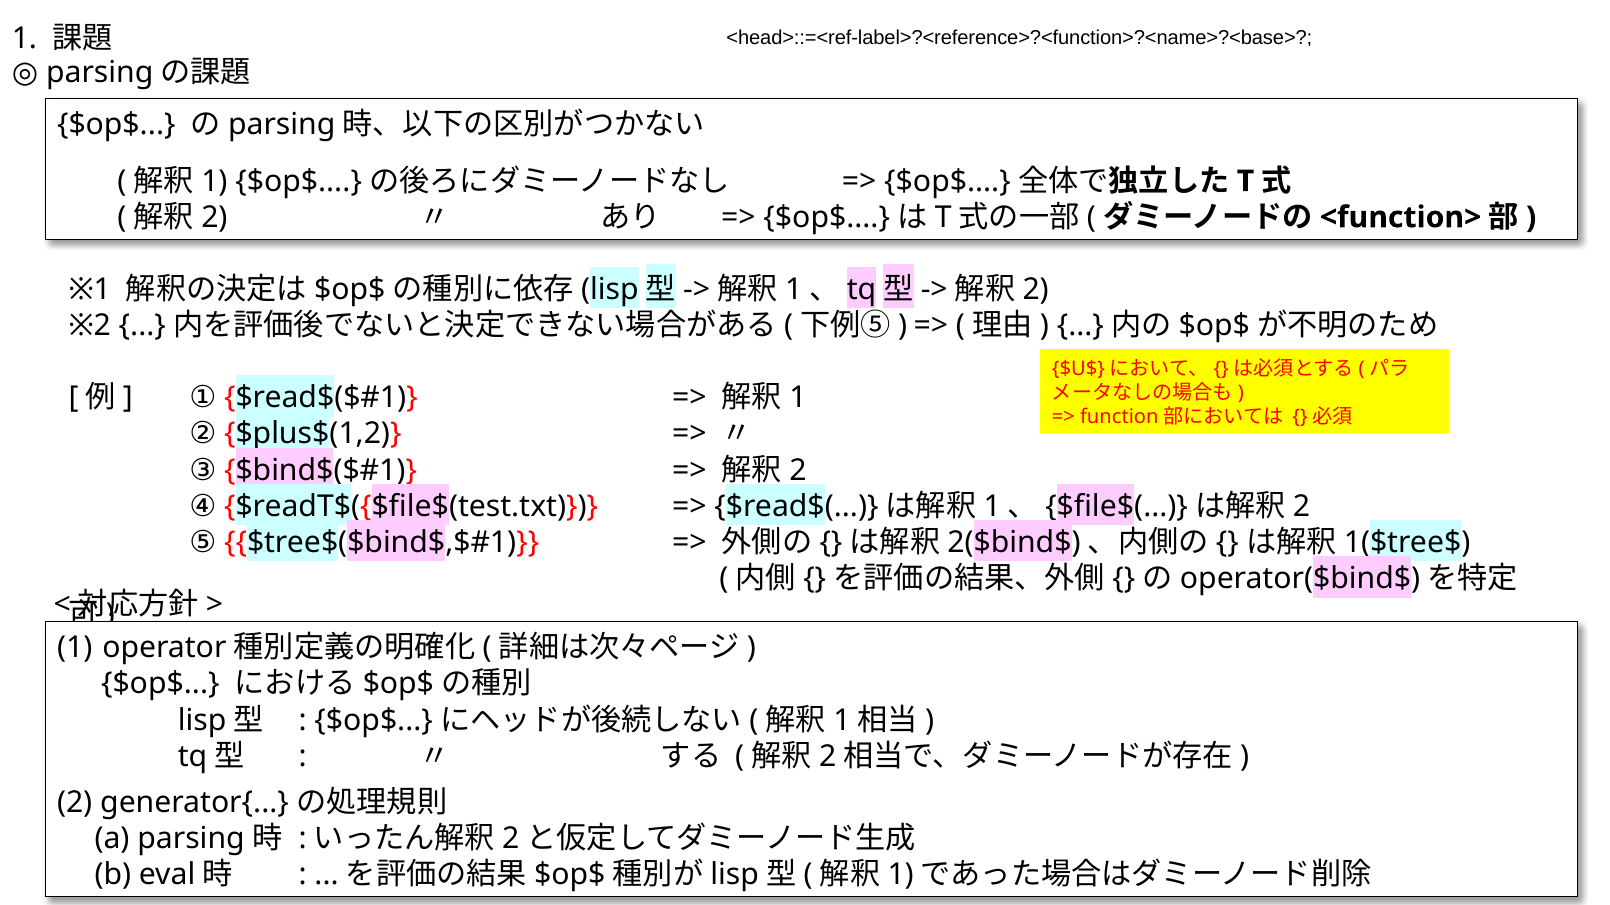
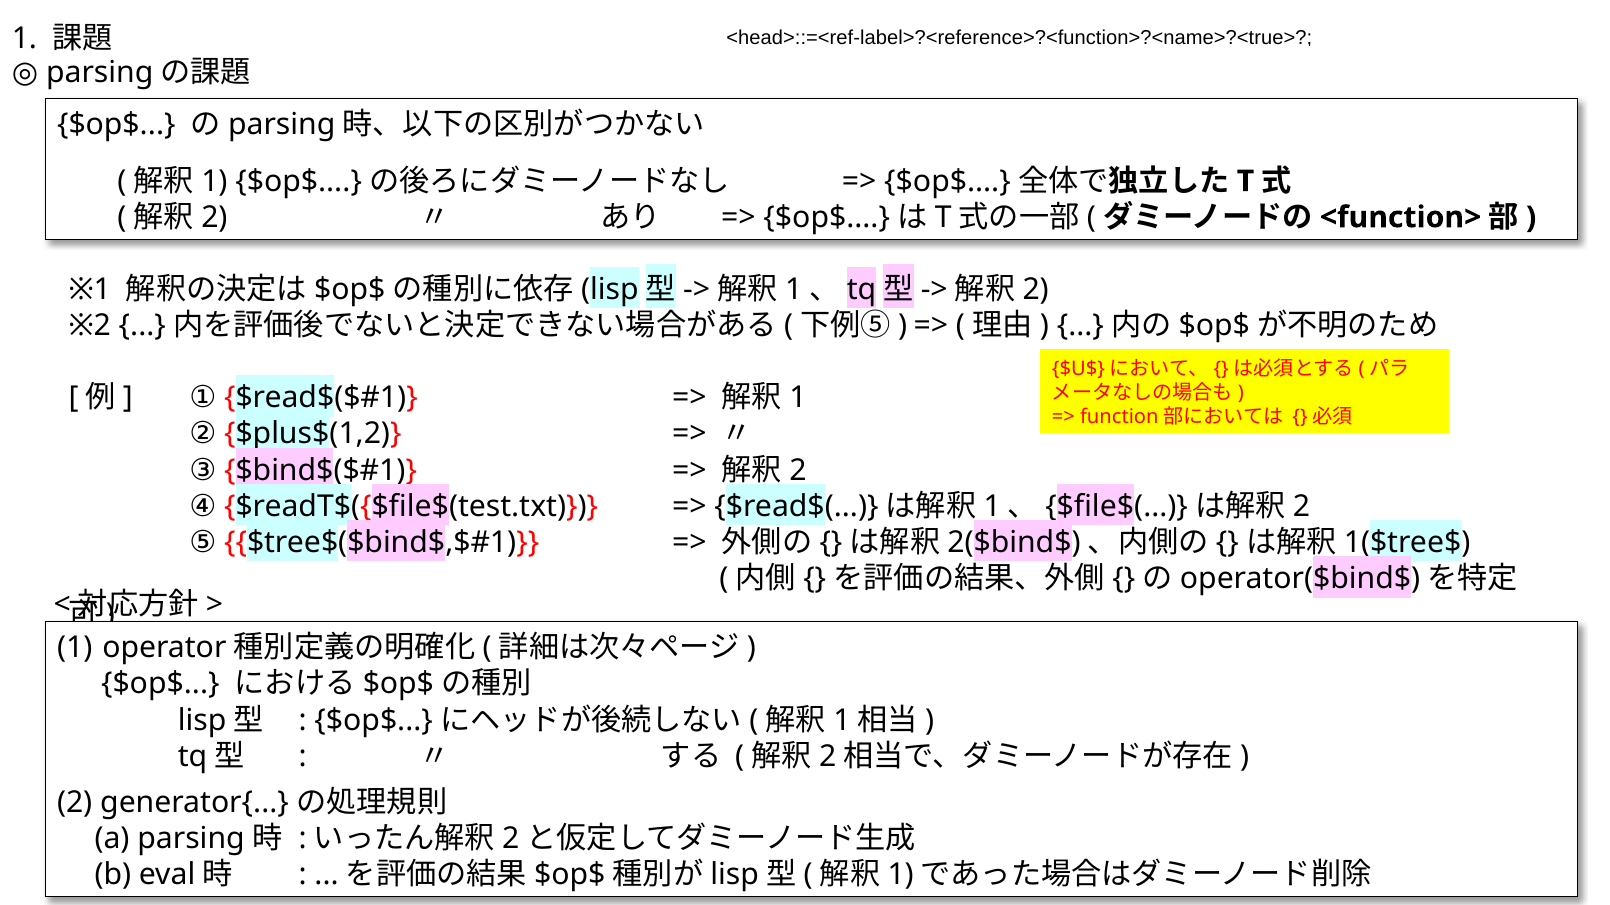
<head>::=<ref-label>?<reference>?<function>?<name>?<base>: <head>::=<ref-label>?<reference>?<function>?<name>?<base> -> <head>::=<ref-label>?<reference>?<function>?<name>?<true> (1019, 37)
